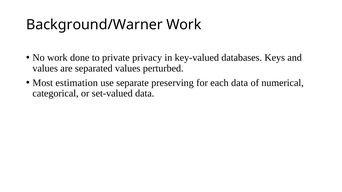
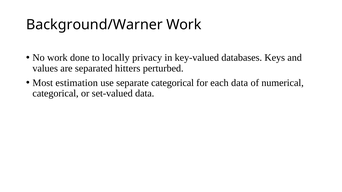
private: private -> locally (116, 58)
separated values: values -> hitters (128, 69)
separate preserving: preserving -> categorical (173, 83)
